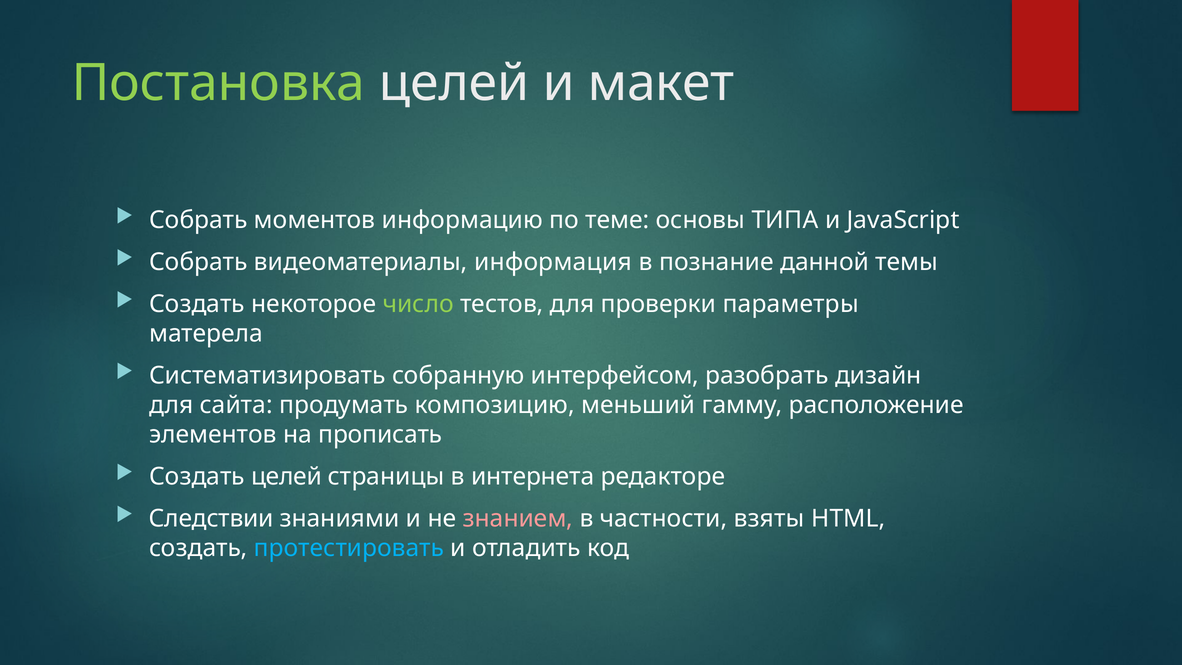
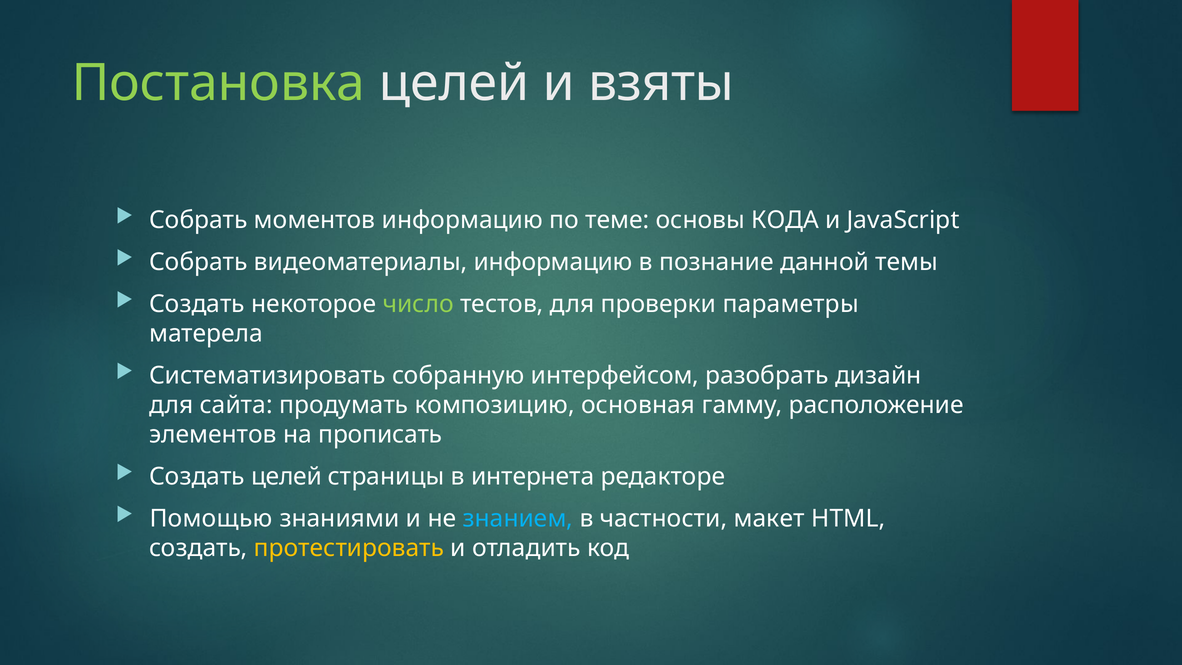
макет: макет -> взяты (661, 83)
ТИПА: ТИПА -> КОДА (785, 220)
видеоматериалы информация: информация -> информацию (553, 262)
меньший: меньший -> основная (638, 405)
Следствии: Следствии -> Помощью (211, 518)
знанием colour: pink -> light blue (518, 518)
взяты: взяты -> макет (769, 518)
протестировать colour: light blue -> yellow (349, 548)
